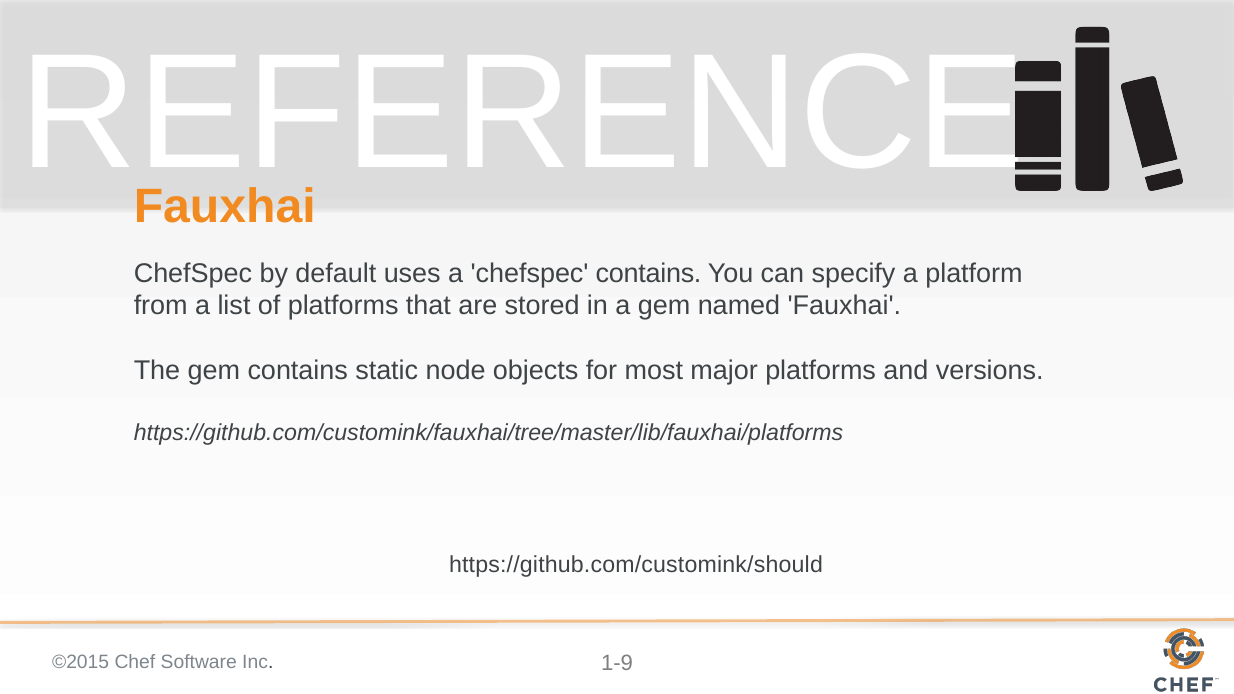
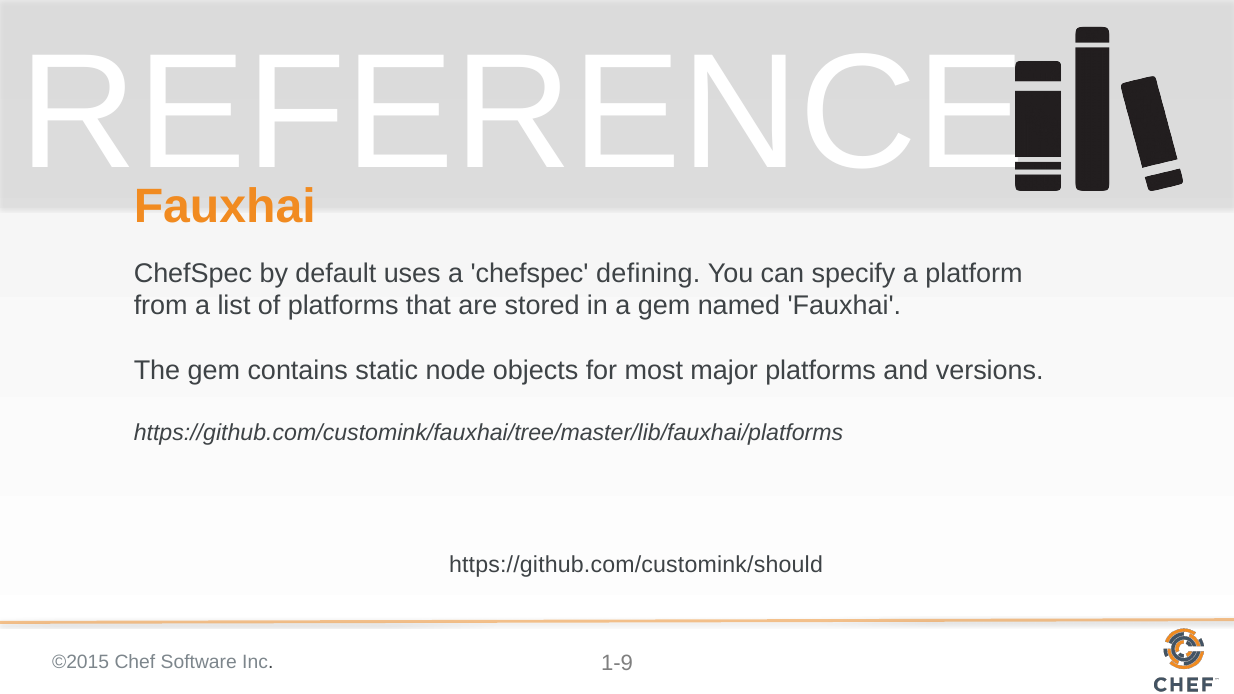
chefspec contains: contains -> defining (648, 273)
